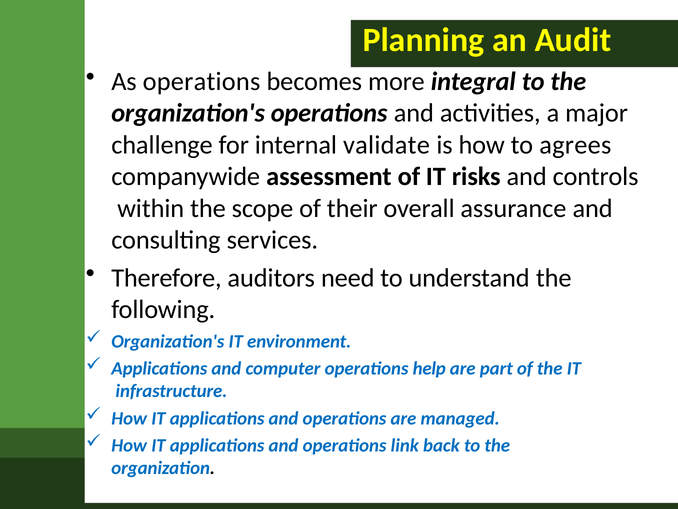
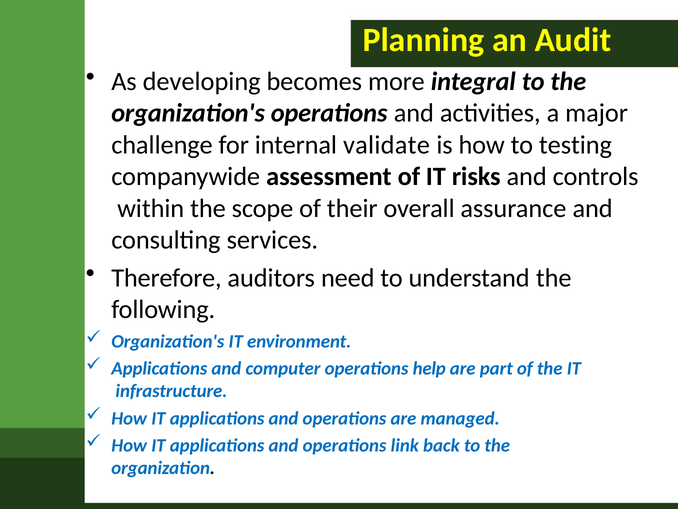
As operations: operations -> developing (202, 81)
agrees: agrees -> testing (575, 145)
